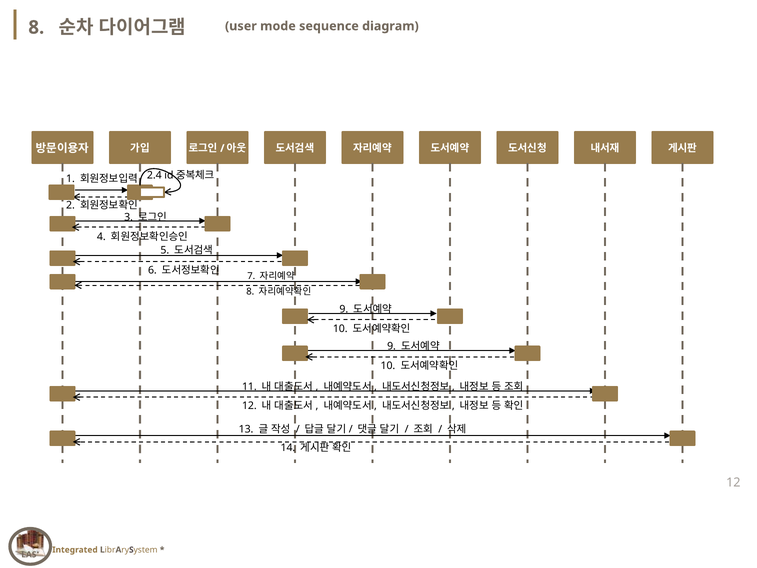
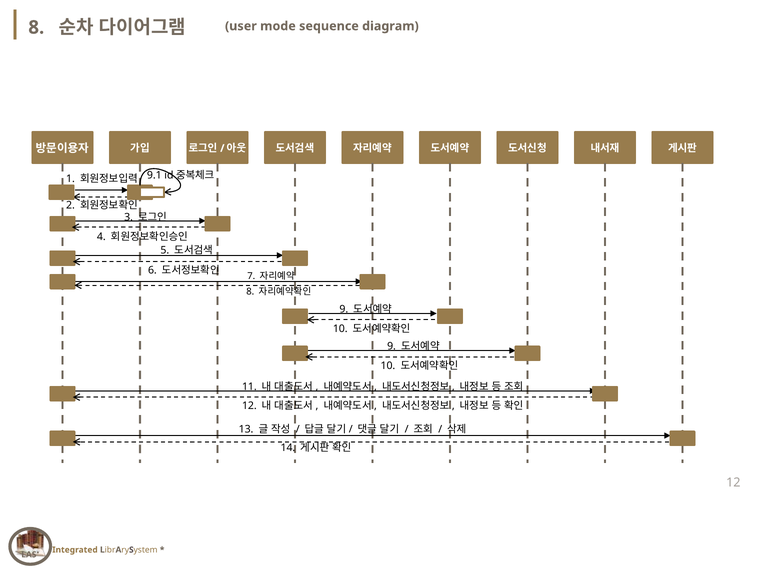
2.4: 2.4 -> 9.1 (154, 175)
